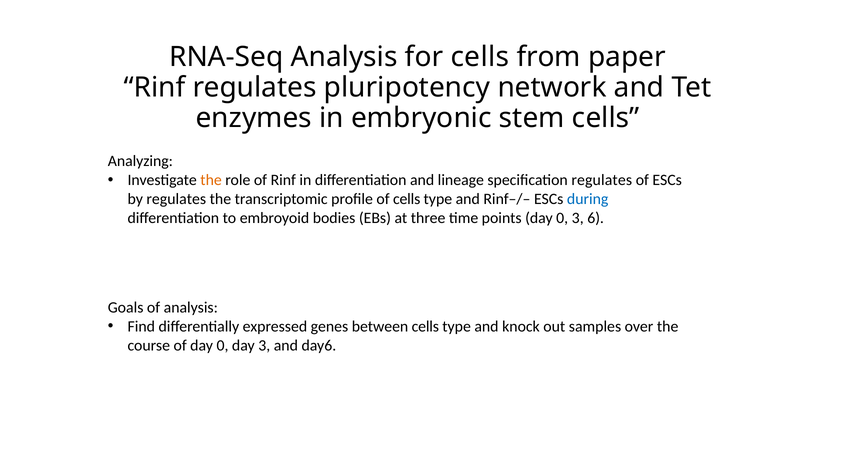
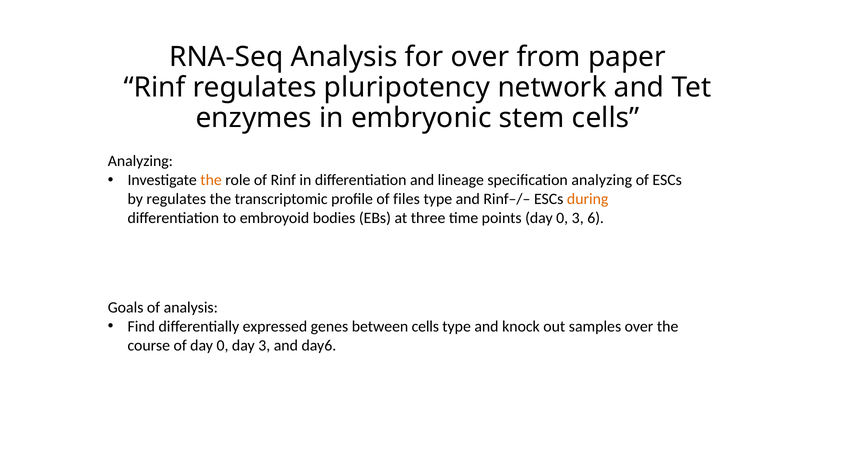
for cells: cells -> over (480, 57)
specification regulates: regulates -> analyzing (602, 180)
of cells: cells -> files (407, 199)
during colour: blue -> orange (588, 199)
